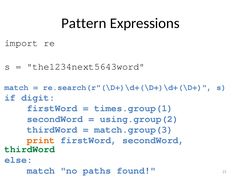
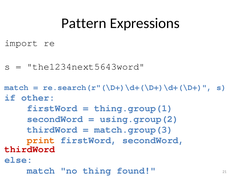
digit: digit -> other (38, 98)
times.group(1: times.group(1 -> thing.group(1 (134, 109)
thirdWord colour: green -> red (30, 150)
paths: paths -> thing (97, 171)
